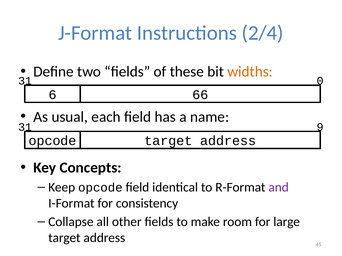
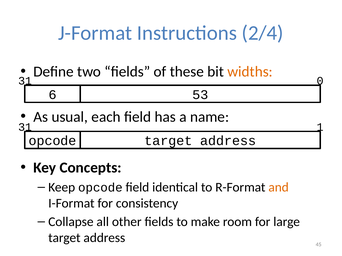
66: 66 -> 53 (200, 95)
9: 9 -> 1 (320, 127)
and colour: purple -> orange (279, 188)
